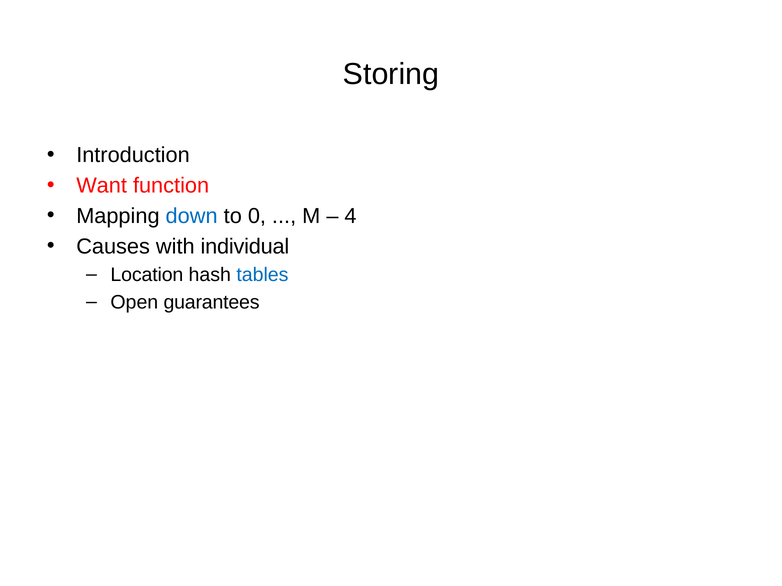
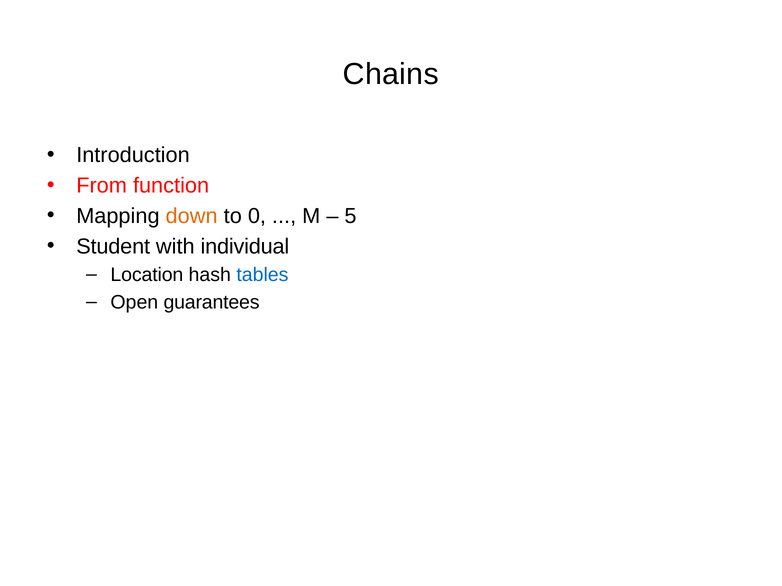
Storing: Storing -> Chains (391, 74)
Want: Want -> From (102, 186)
down colour: blue -> orange (192, 216)
4: 4 -> 5 (351, 216)
Causes: Causes -> Student (113, 247)
